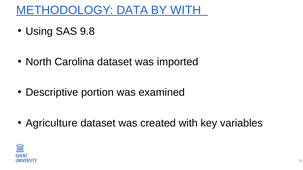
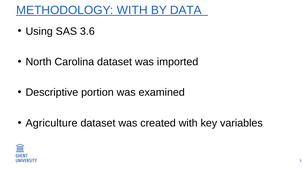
METHODOLOGY DATA: DATA -> WITH (132, 10)
BY WITH: WITH -> DATA (186, 10)
9.8: 9.8 -> 3.6 (87, 31)
